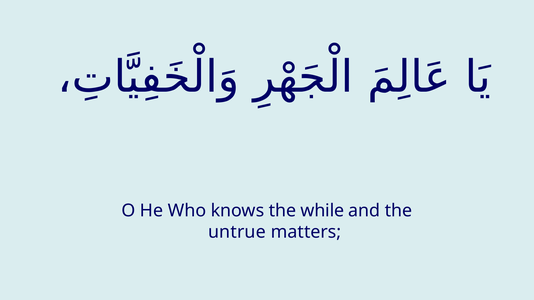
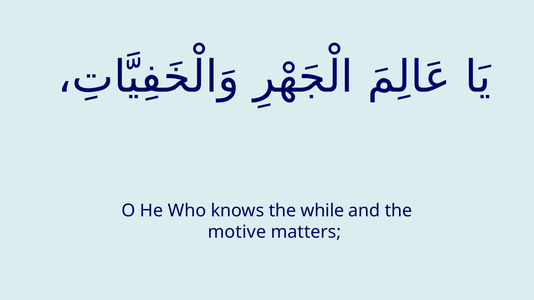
untrue: untrue -> motive (237, 232)
